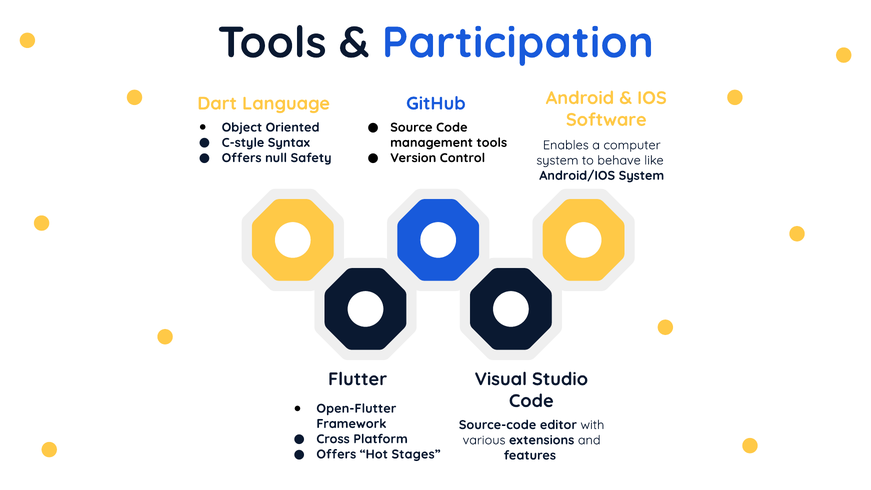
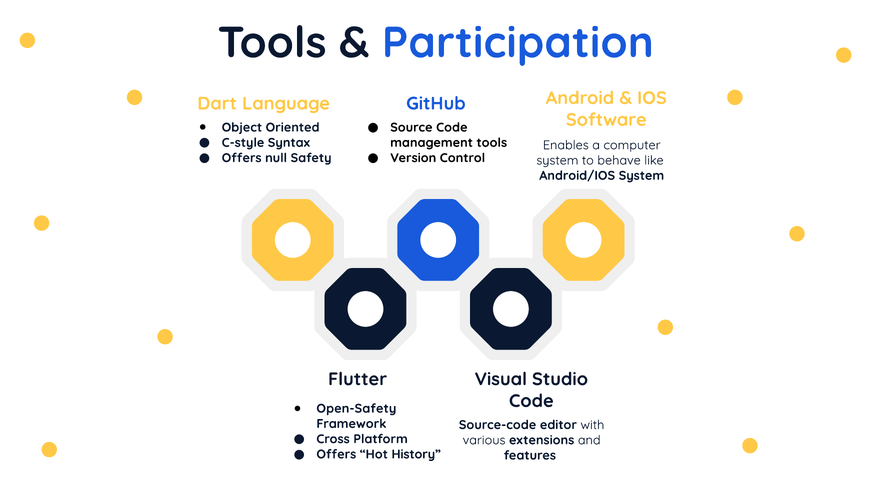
Open-Flutter: Open-Flutter -> Open-Safety (356, 408)
Stages: Stages -> History (416, 454)
